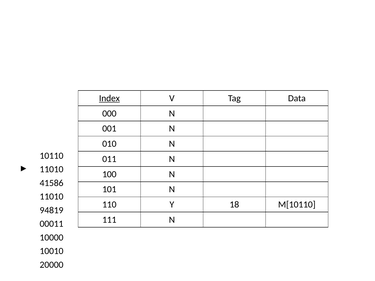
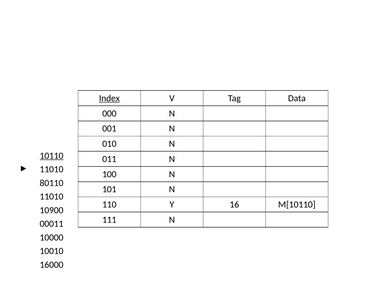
10110 underline: none -> present (52, 156)
41586: 41586 -> 80110 (52, 183)
18: 18 -> 16 (234, 205)
94819: 94819 -> 10900 (52, 210)
20000: 20000 -> 16000 (52, 265)
